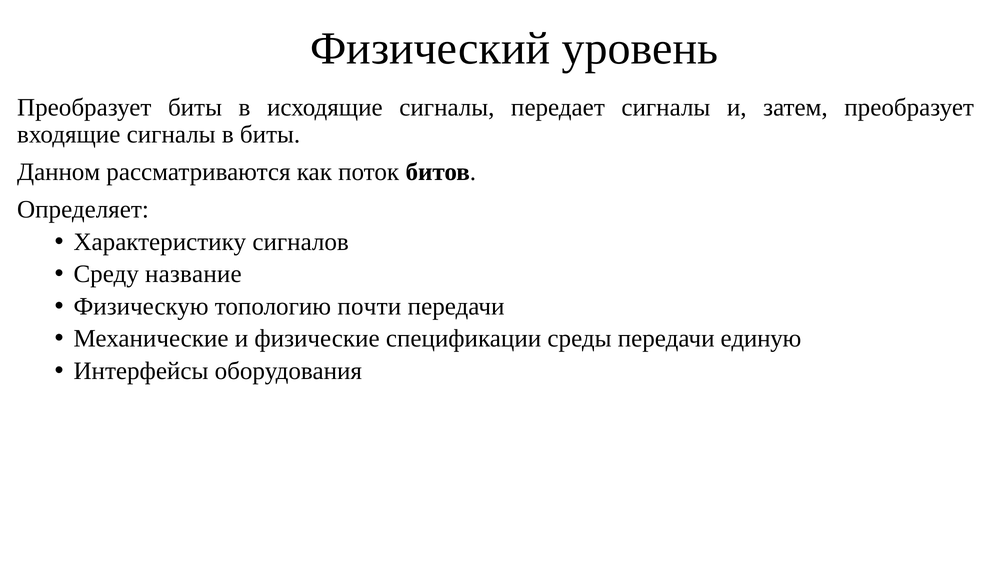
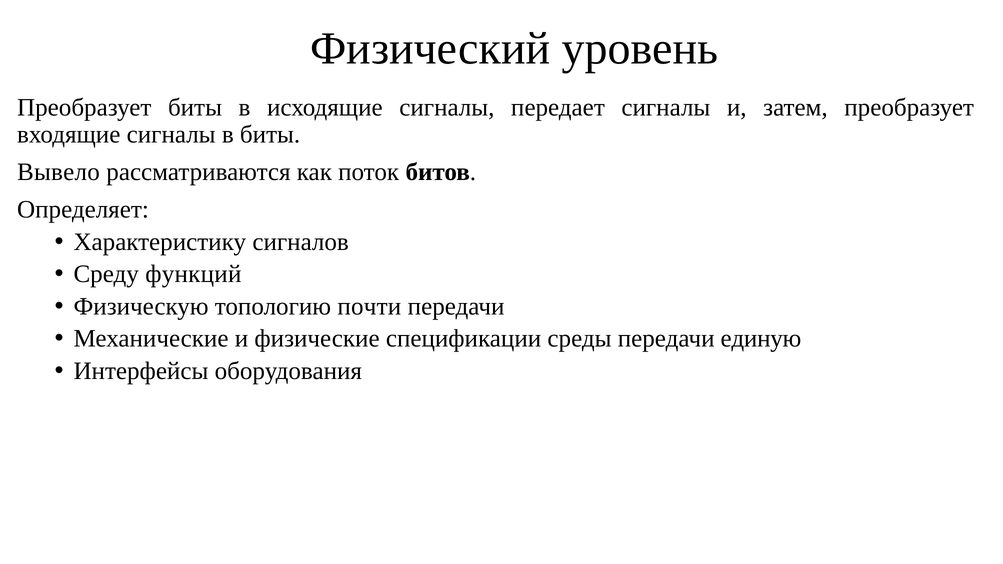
Данном: Данном -> Вывело (58, 172)
название: название -> функций (193, 274)
